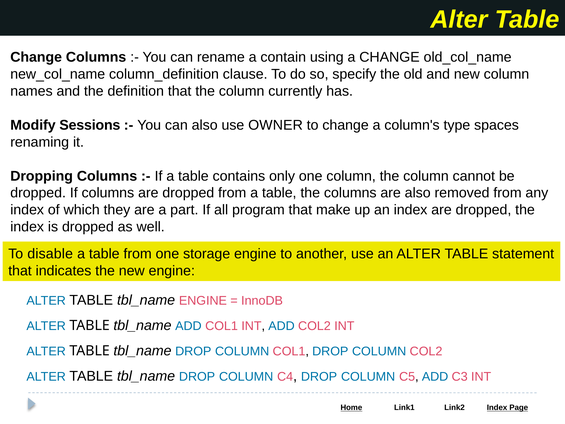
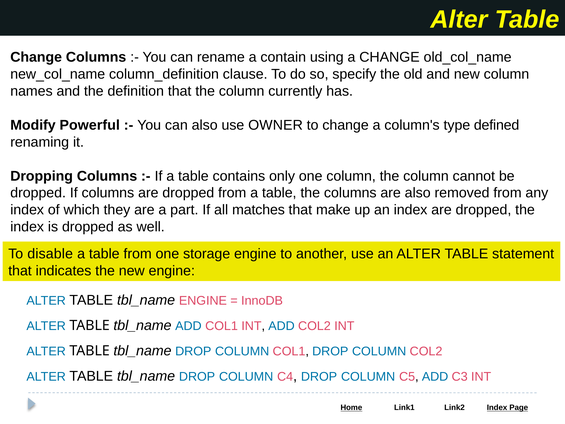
Sessions: Sessions -> Powerful (90, 125)
spaces: spaces -> defined (497, 125)
program: program -> matches (258, 210)
